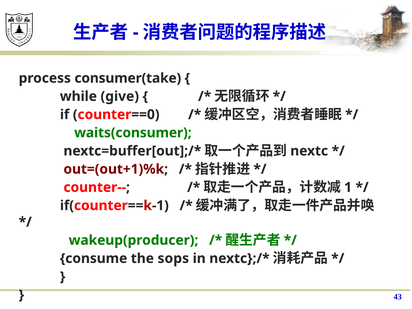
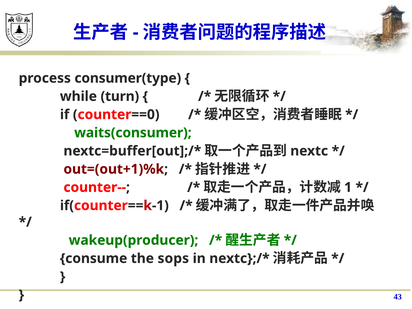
consumer(take: consumer(take -> consumer(type (128, 78)
give: give -> turn (120, 96)
